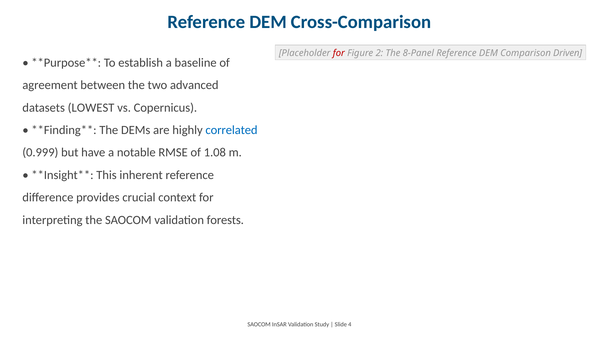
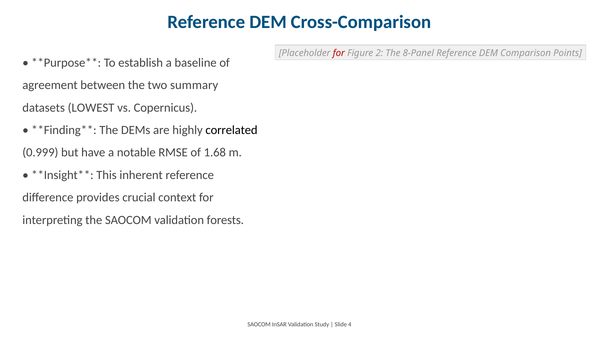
Driven: Driven -> Points (568, 53)
advanced: advanced -> summary (194, 85)
correlated colour: blue -> black (231, 130)
1.08: 1.08 -> 1.68 (215, 152)
